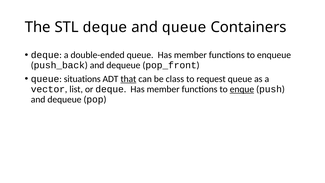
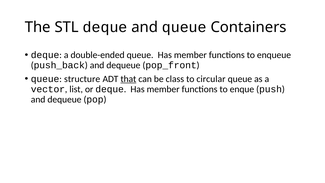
situations: situations -> structure (82, 79)
request: request -> circular (211, 79)
enque underline: present -> none (242, 89)
